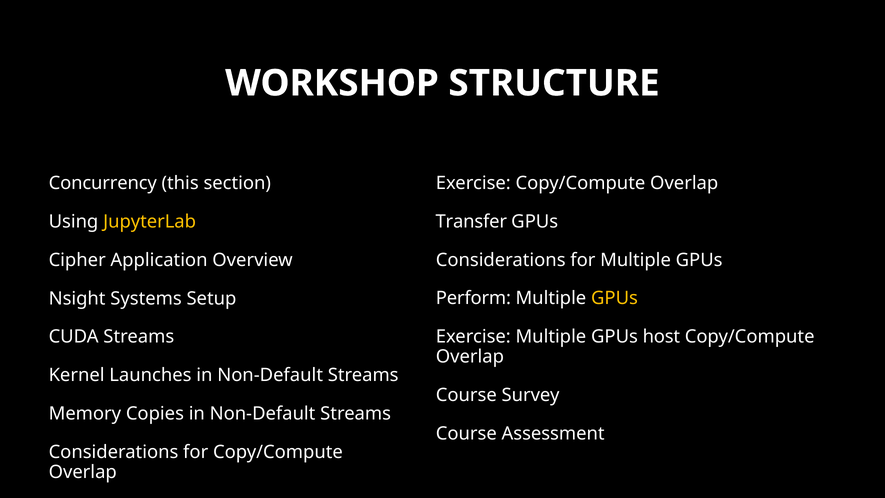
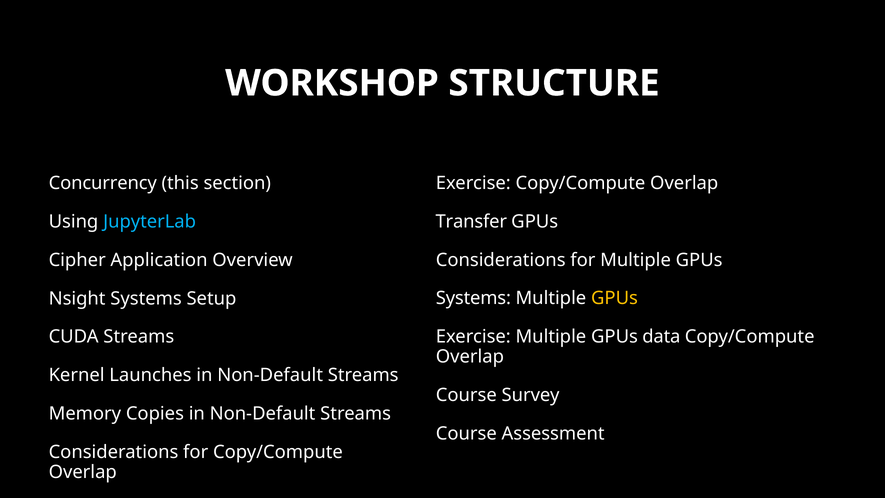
JupyterLab colour: yellow -> light blue (150, 222)
Perform: Perform -> Systems (473, 298)
host: host -> data (661, 337)
